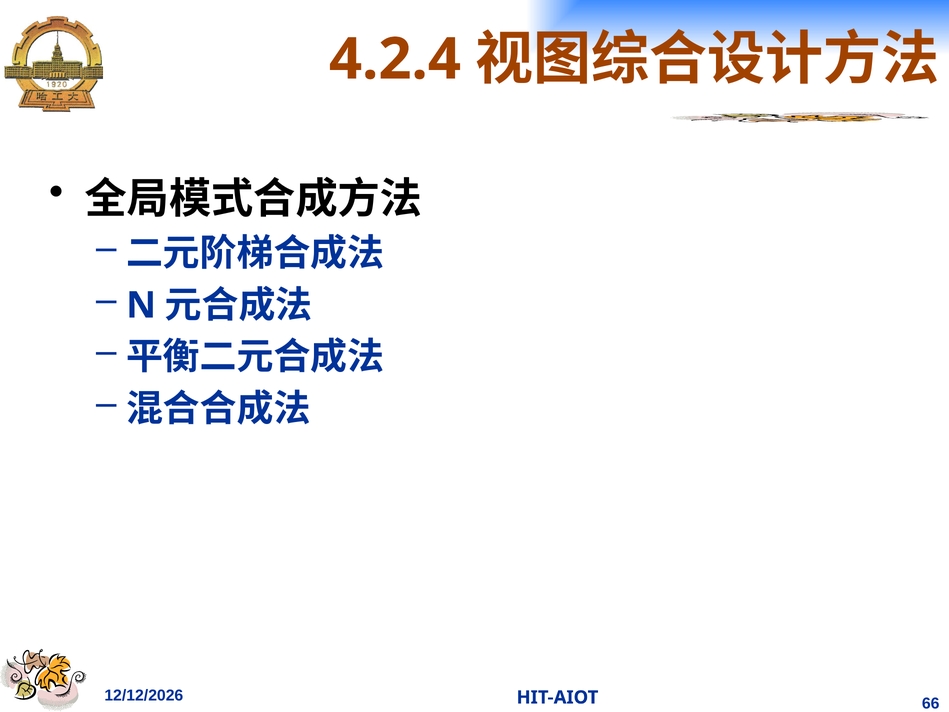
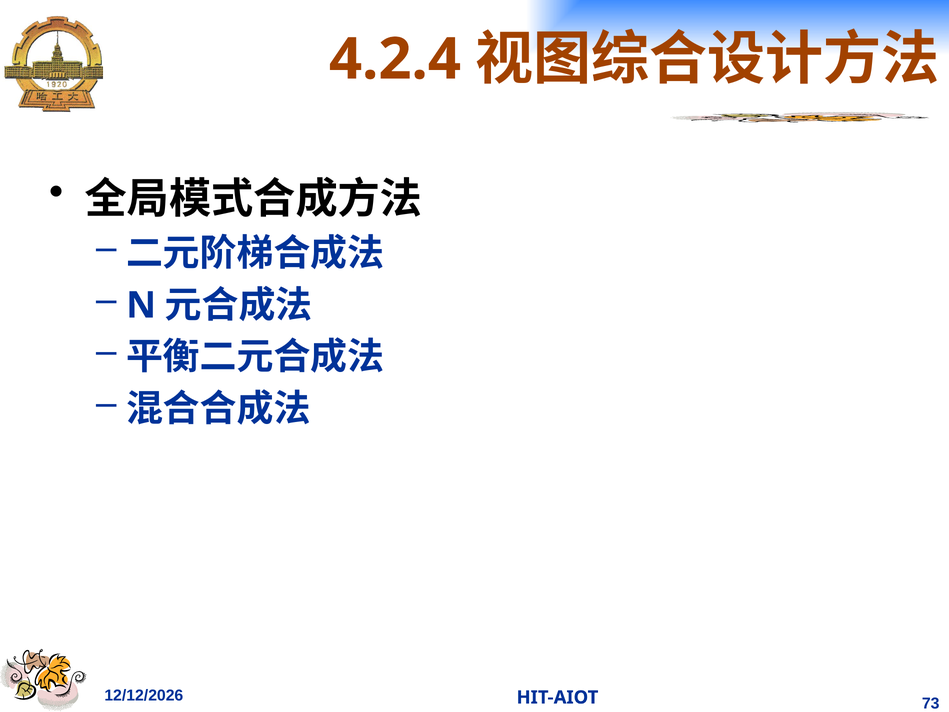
66: 66 -> 73 (931, 703)
